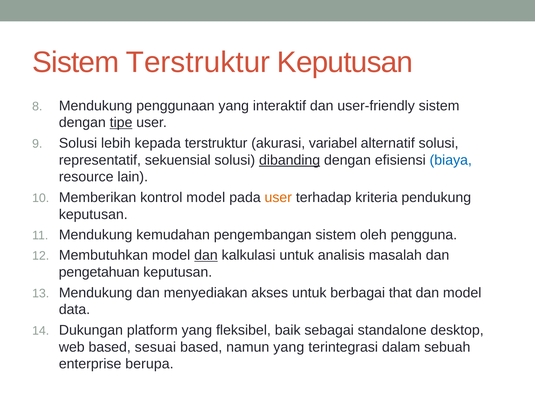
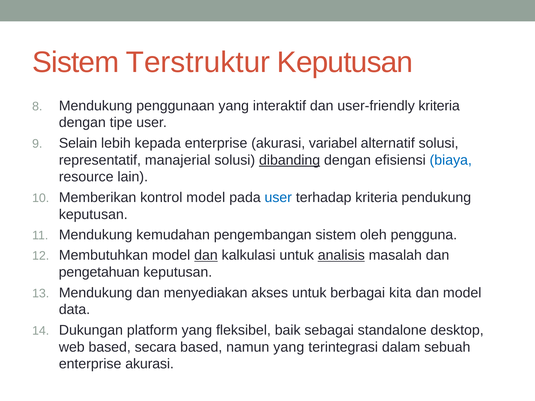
user-friendly sistem: sistem -> kriteria (439, 106)
tipe underline: present -> none (121, 123)
Solusi: Solusi -> Selain (78, 143)
kepada terstruktur: terstruktur -> enterprise (216, 143)
sekuensial: sekuensial -> manajerial (178, 160)
user colour: orange -> blue (278, 198)
analisis underline: none -> present (341, 255)
that: that -> kita (400, 293)
sesuai: sesuai -> secara (156, 347)
berupa: berupa -> akurasi (150, 364)
